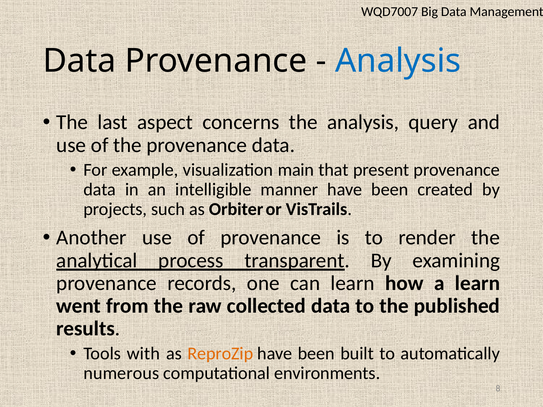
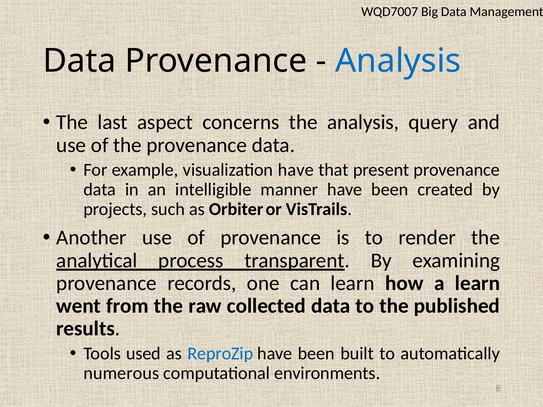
visualization main: main -> have (296, 170)
with: with -> used (144, 354)
ReproZip colour: orange -> blue (220, 354)
